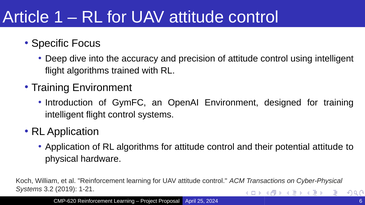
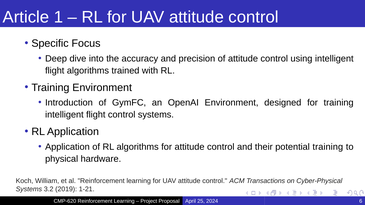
potential attitude: attitude -> training (328, 147)
